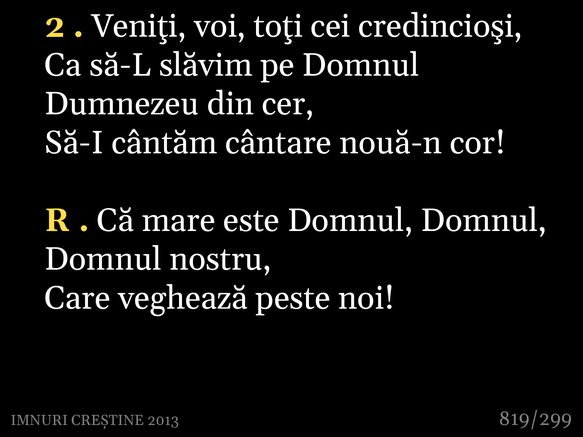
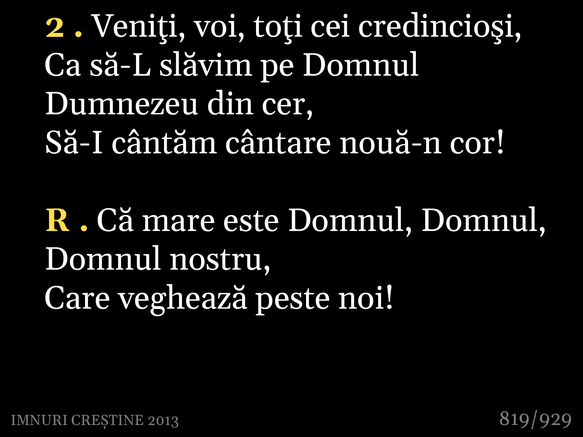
819/299: 819/299 -> 819/929 (535, 419)
